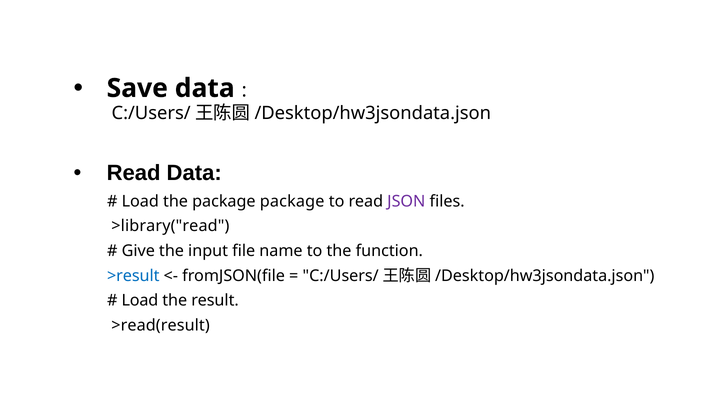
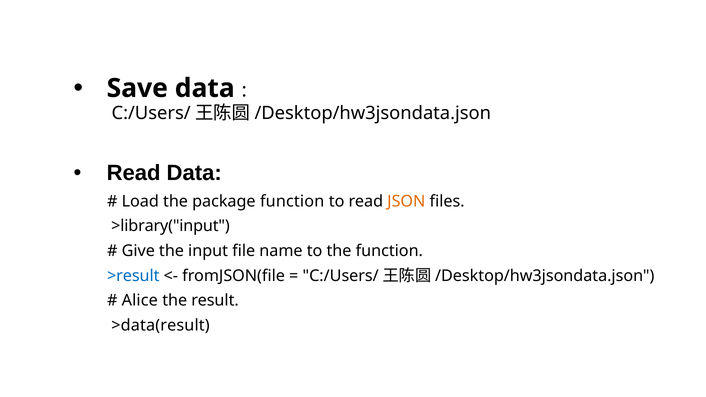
package package: package -> function (292, 201)
JSON colour: purple -> orange (406, 201)
>library("read: >library("read -> >library("input (171, 226)
Load: Load -> Alice (140, 301)
>read(result: >read(result -> >data(result (161, 325)
